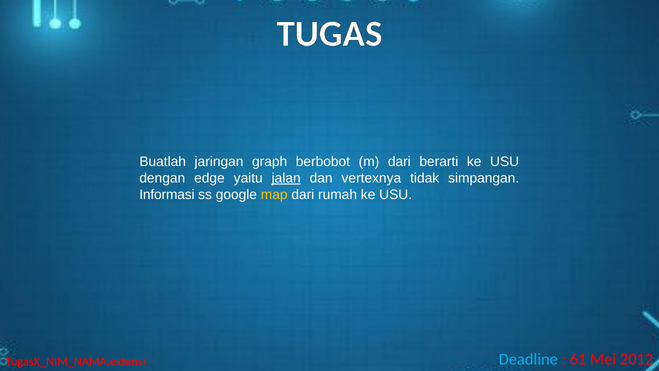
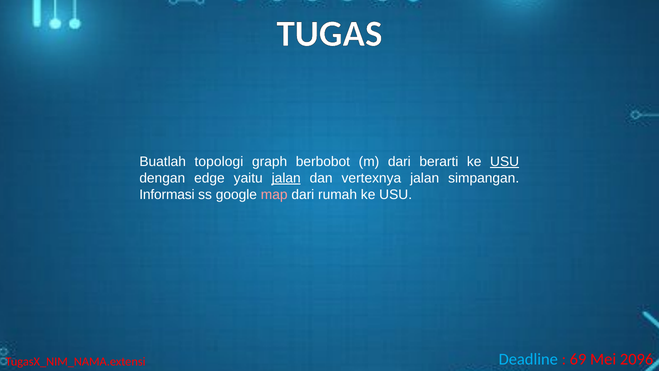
jaringan: jaringan -> topologi (219, 162)
USU underline: none -> present (505, 162)
vertexnya tidak: tidak -> jalan (425, 178)
map colour: yellow -> pink (274, 195)
61: 61 -> 69 (578, 359)
2012: 2012 -> 2096 (637, 359)
